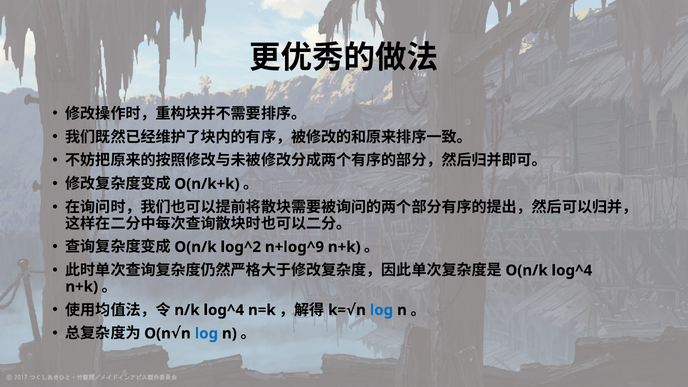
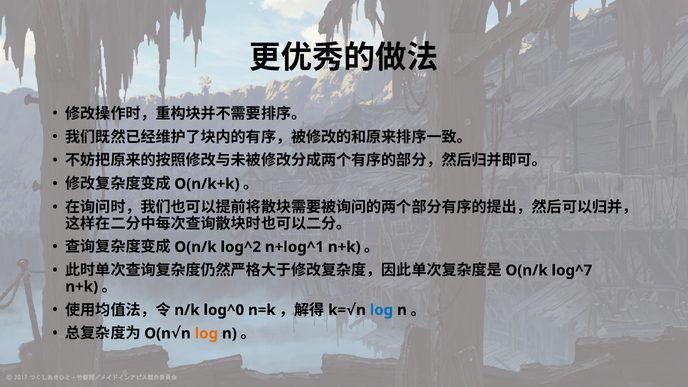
n+log^9: n+log^9 -> n+log^1 (294, 247)
log^4: log^4 -> log^7 (572, 270)
log^4: log^4 -> log^0 (224, 310)
log colour: blue -> orange (206, 334)
